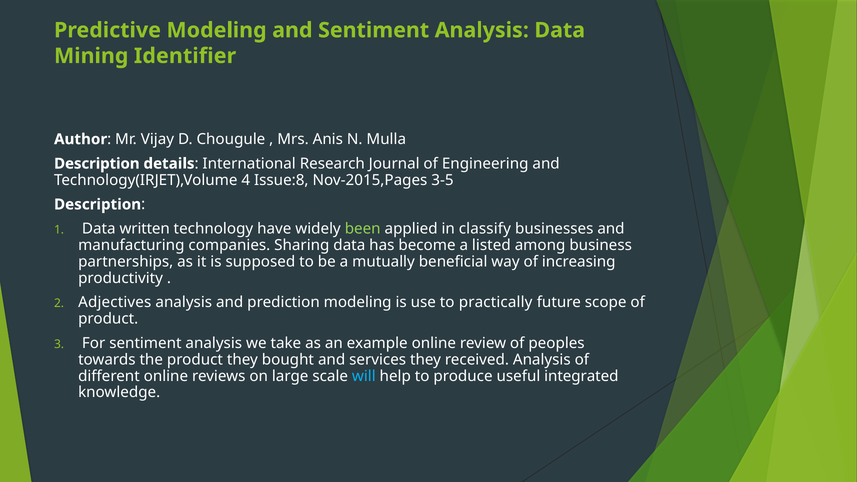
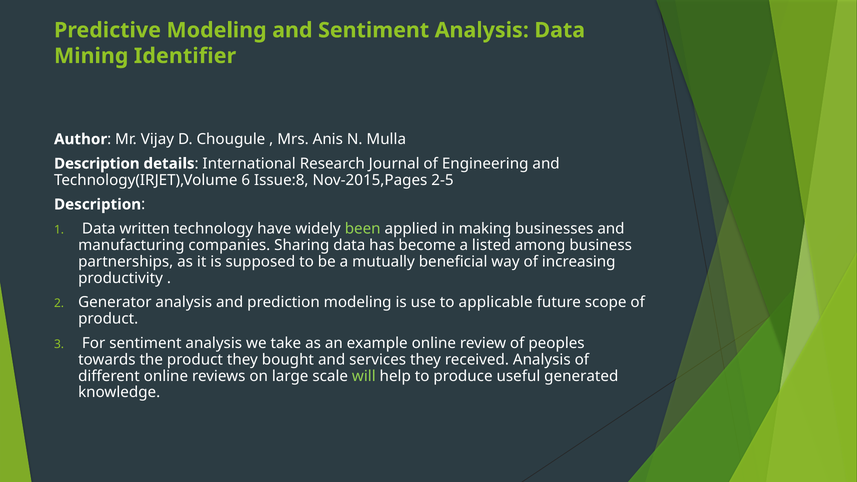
4: 4 -> 6 (246, 180)
3-5: 3-5 -> 2-5 (442, 180)
classify: classify -> making (485, 229)
Adjectives: Adjectives -> Generator (115, 302)
practically: practically -> applicable (496, 302)
will colour: light blue -> light green (364, 376)
integrated: integrated -> generated (581, 376)
